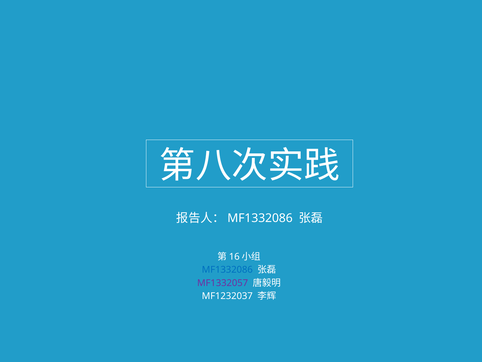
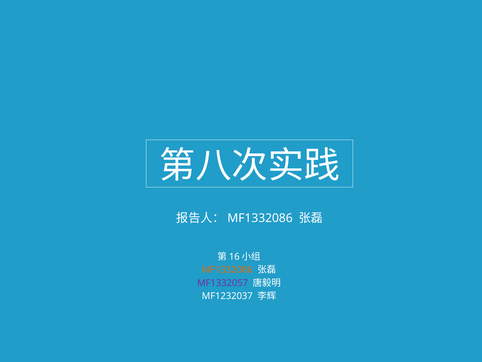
MF1332086 colour: blue -> orange (227, 269)
